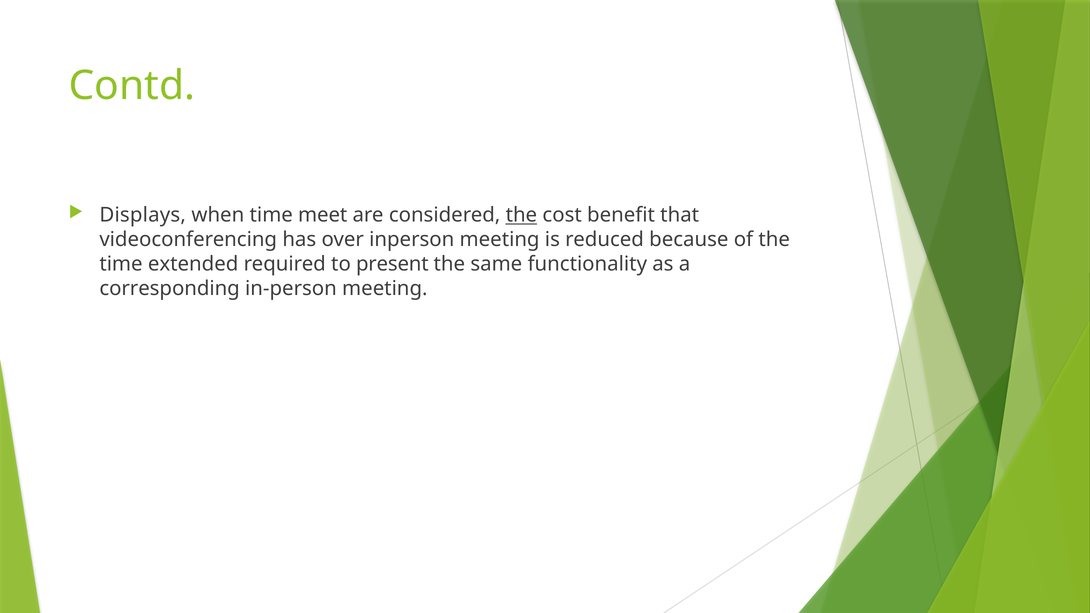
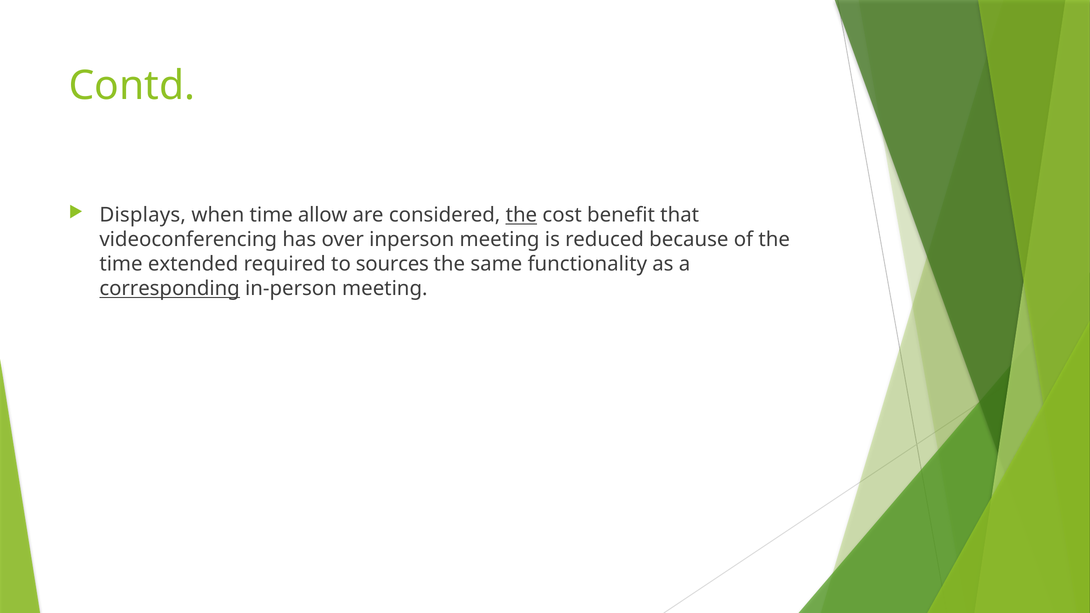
meet: meet -> allow (323, 215)
present: present -> sources (392, 264)
corresponding underline: none -> present (170, 289)
